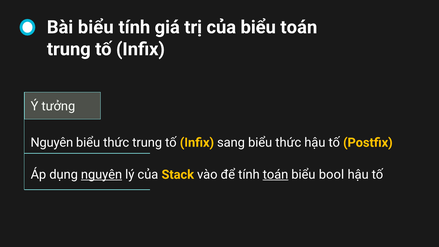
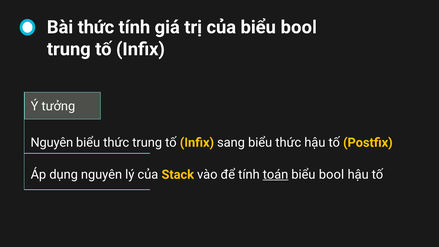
Bài biểu: biểu -> thức (96, 27)
của biểu toán: toán -> bool (299, 27)
nguyên underline: present -> none (102, 175)
